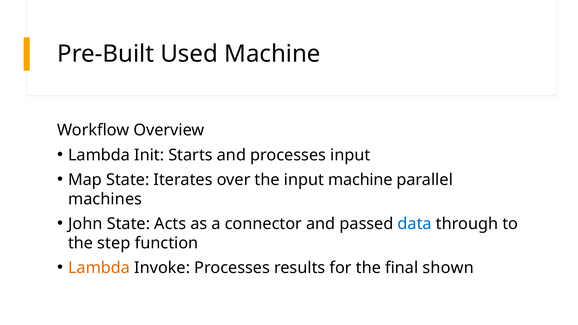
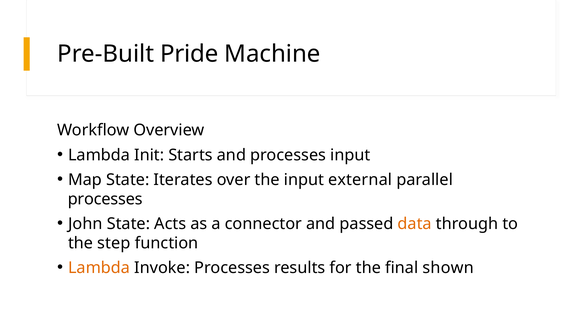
Used: Used -> Pride (189, 54)
input machine: machine -> external (360, 180)
machines: machines -> processes (105, 199)
data colour: blue -> orange (415, 224)
